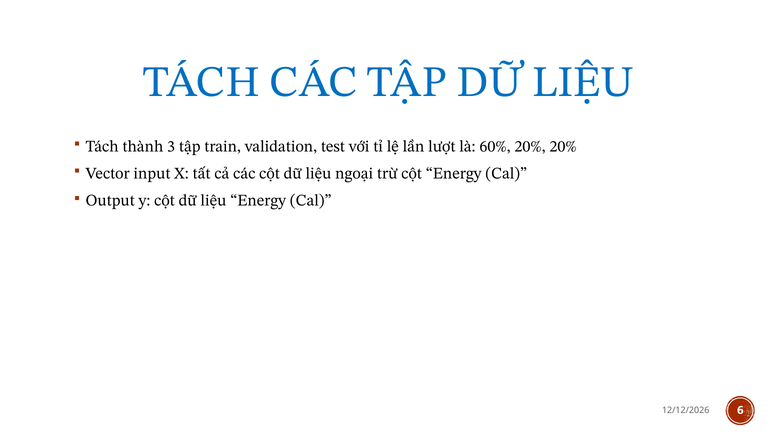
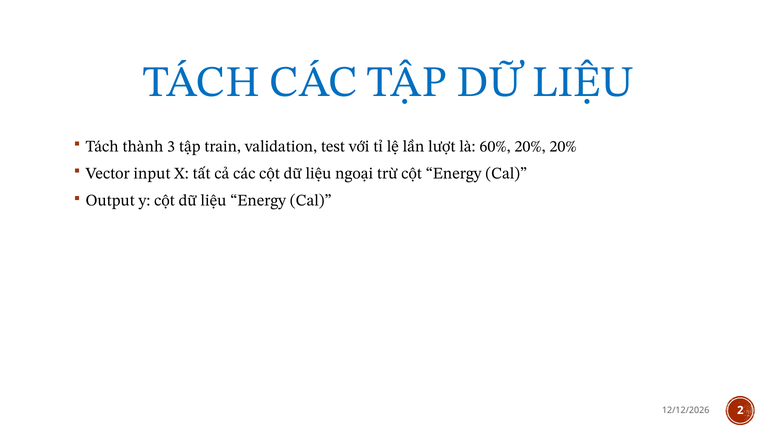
6: 6 -> 2 (740, 411)
